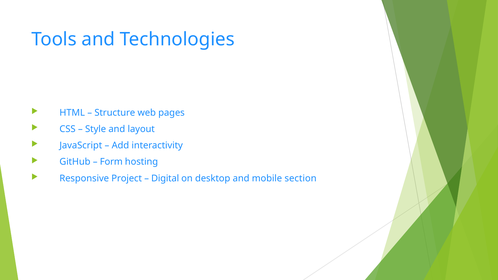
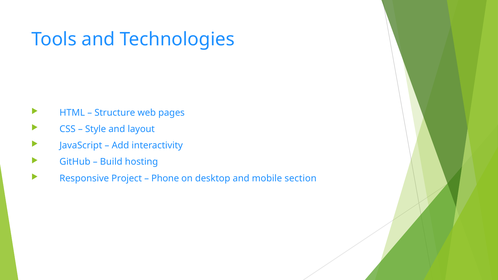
Form: Form -> Build (111, 162)
Digital: Digital -> Phone (165, 178)
